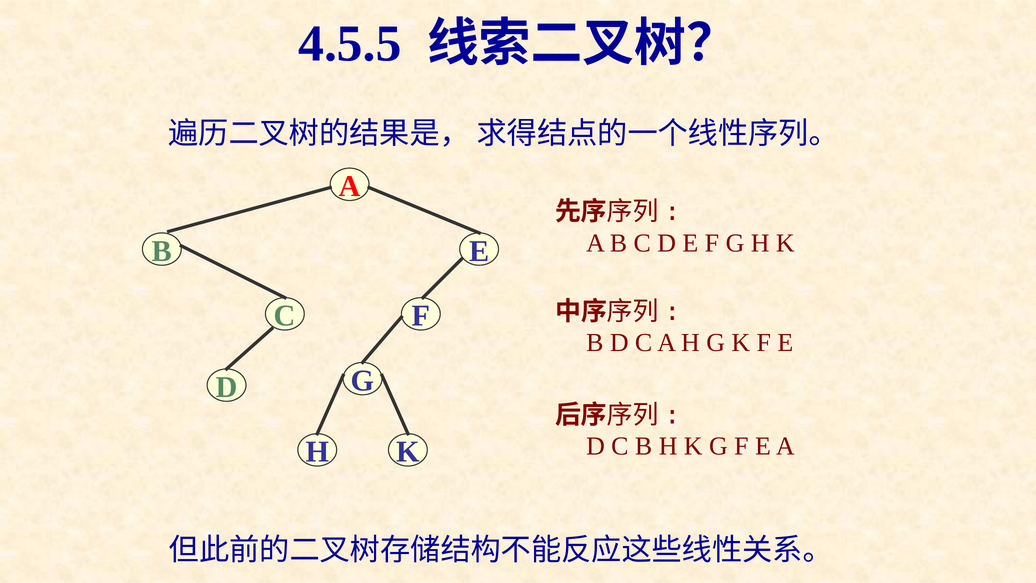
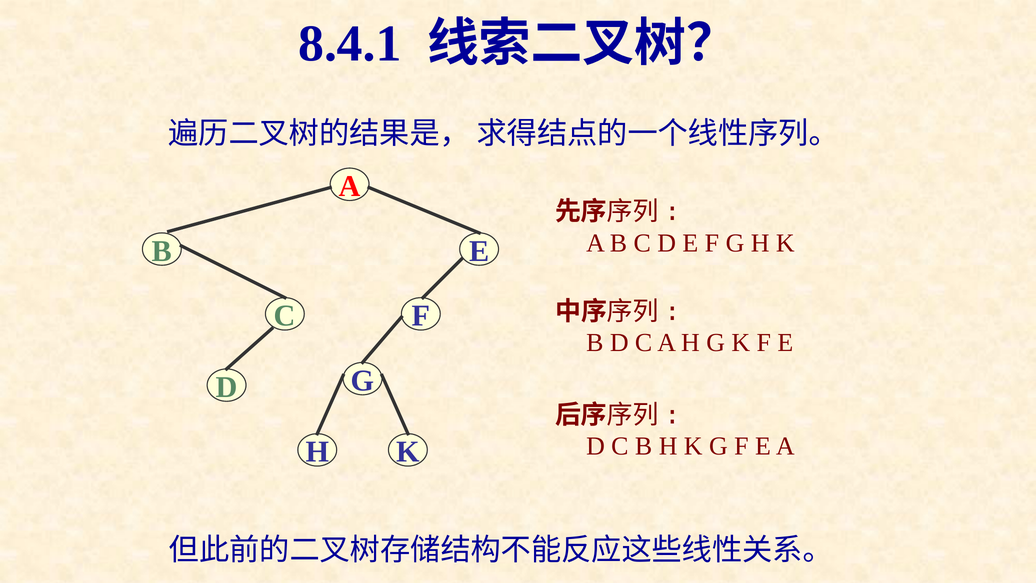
4.5.5: 4.5.5 -> 8.4.1 (350, 43)
